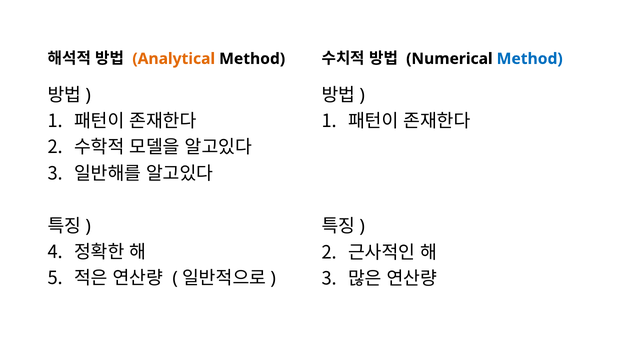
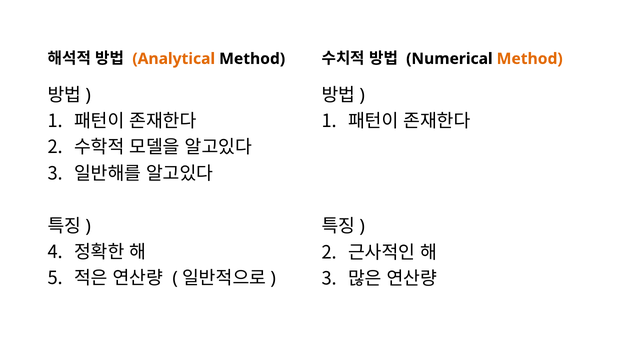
Method colour: blue -> orange (530, 59)
